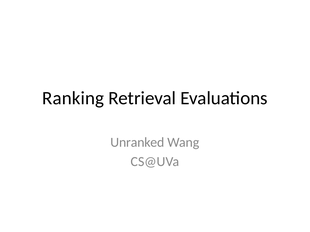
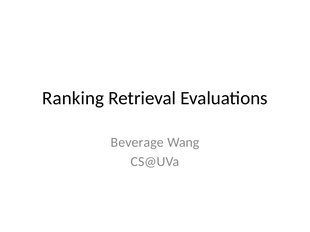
Unranked: Unranked -> Beverage (137, 143)
